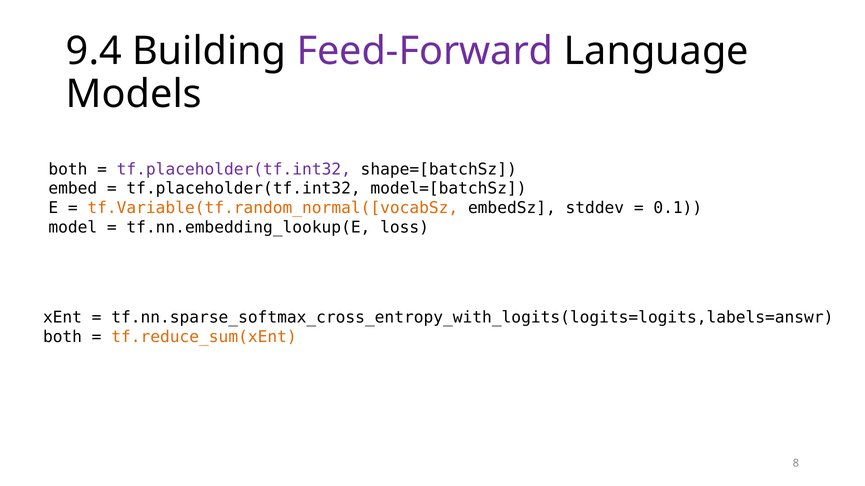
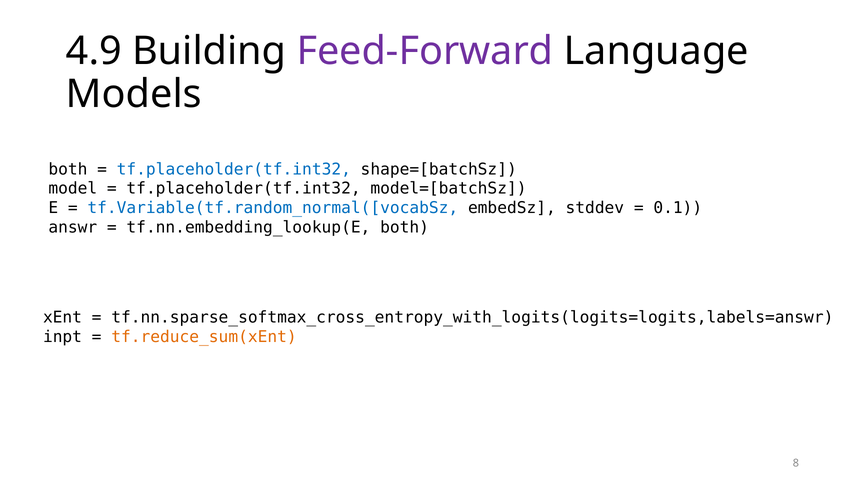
9.4: 9.4 -> 4.9 (94, 51)
tf.placeholder(tf.int32 colour: purple -> blue (234, 169)
embed: embed -> model (73, 189)
tf.Variable(tf.random_normal([vocabSz colour: orange -> blue (273, 208)
model: model -> answr (73, 228)
tf.nn.embedding_lookup(E loss: loss -> both (405, 228)
both: both -> inpt (63, 337)
